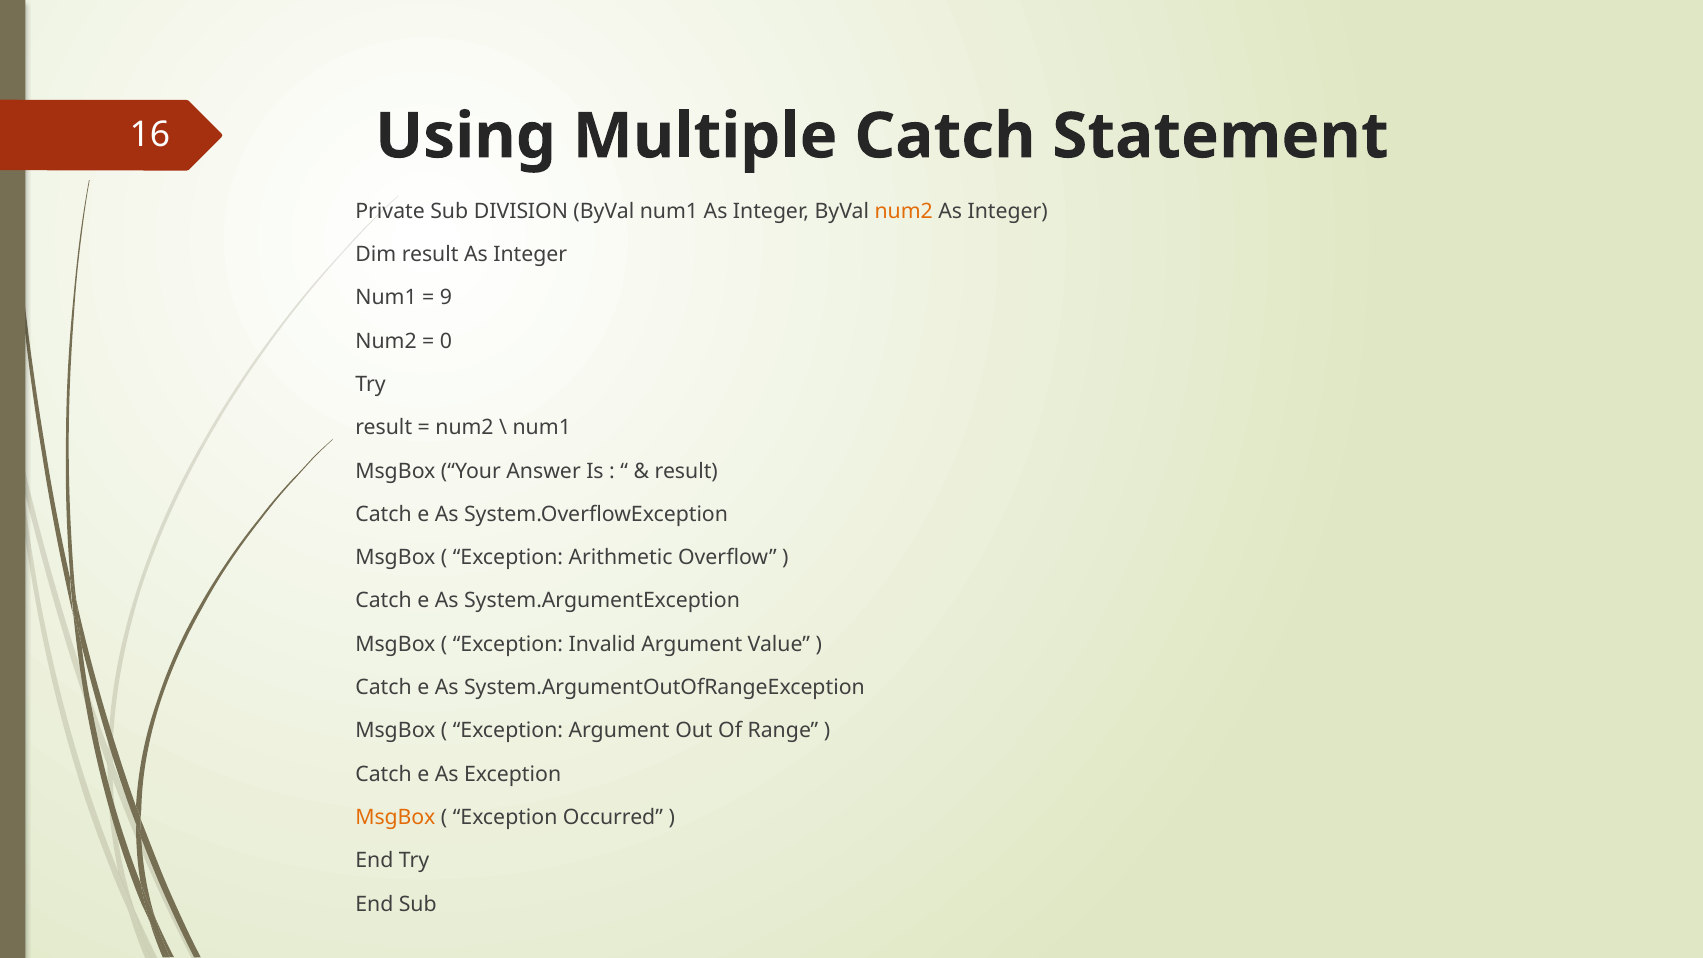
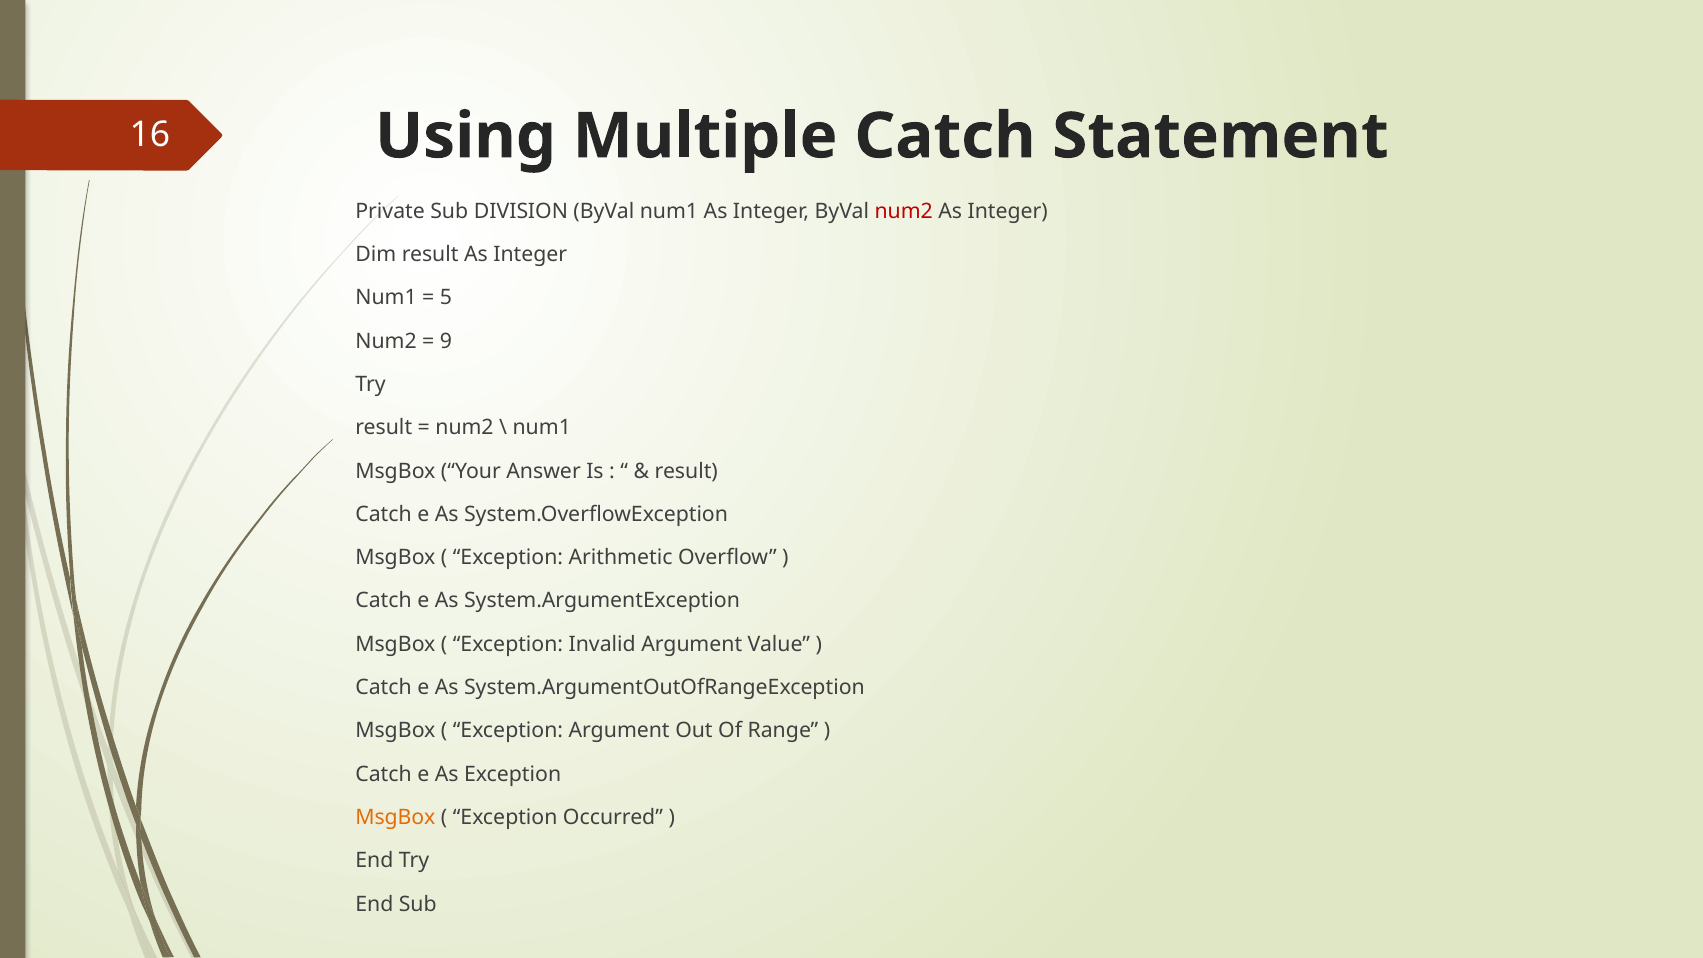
num2 colour: orange -> red (904, 211)
9: 9 -> 5 (446, 298)
0: 0 -> 9 (446, 341)
